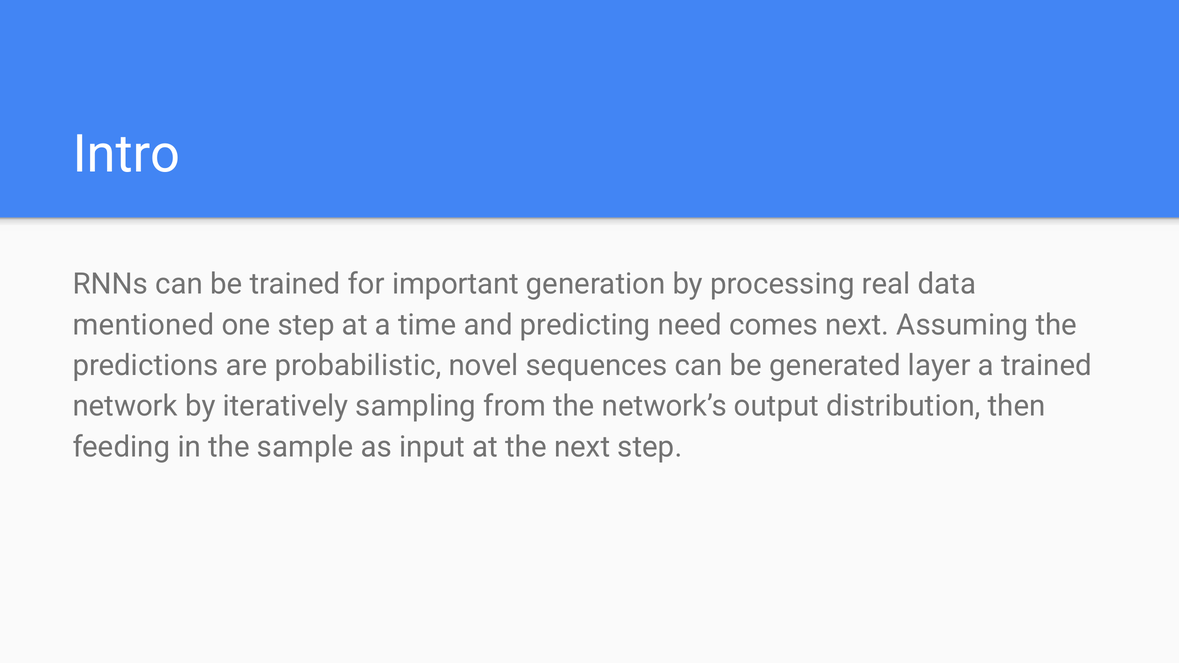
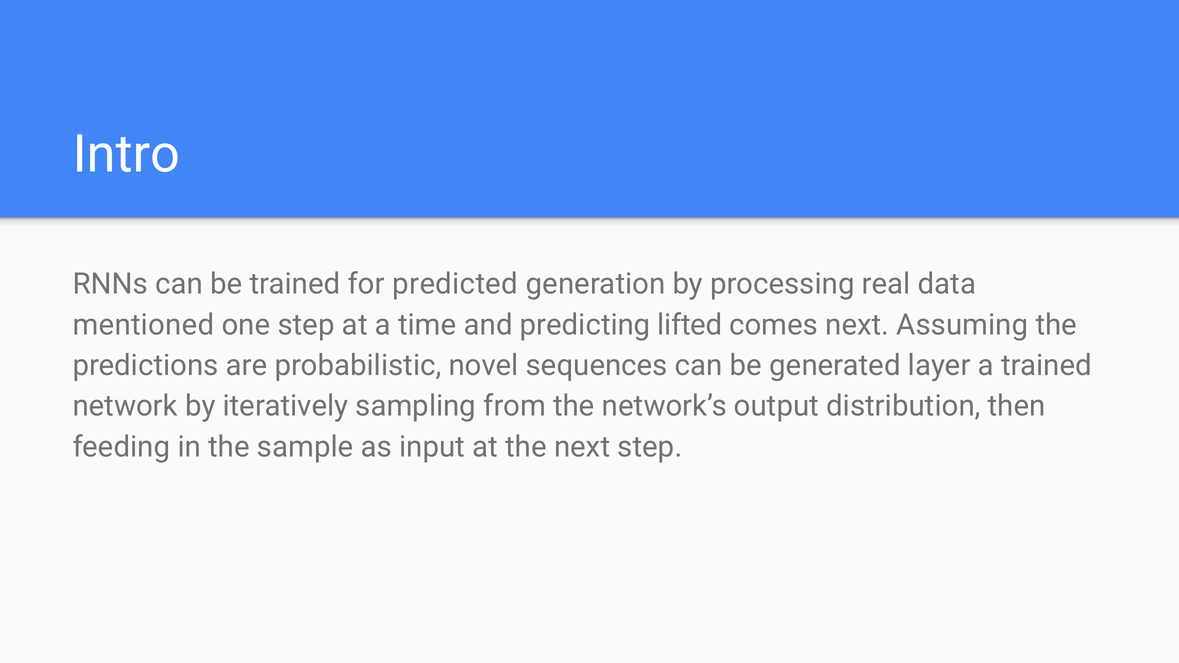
important: important -> predicted (455, 284)
need: need -> lifted (690, 325)
